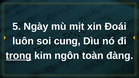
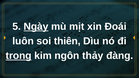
Ngày underline: none -> present (36, 27)
cung: cung -> thiên (67, 41)
toàn: toàn -> thảy (93, 56)
